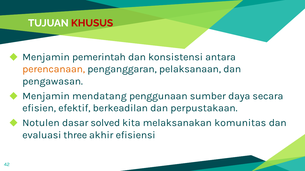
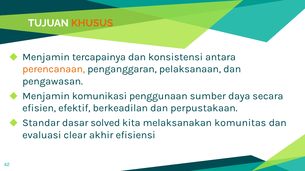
KHUSUS colour: red -> orange (92, 23)
pemerintah: pemerintah -> tercapainya (99, 57)
mendatang: mendatang -> komunikasi (99, 96)
Notulen: Notulen -> Standar (41, 123)
three: three -> clear (75, 135)
